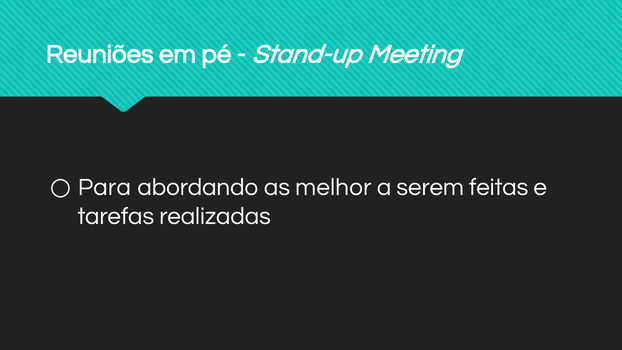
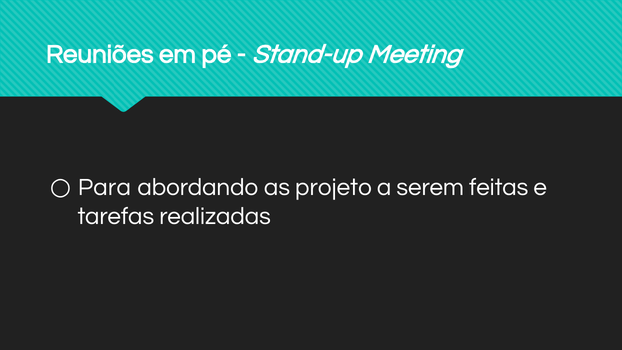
melhor: melhor -> projeto (333, 187)
